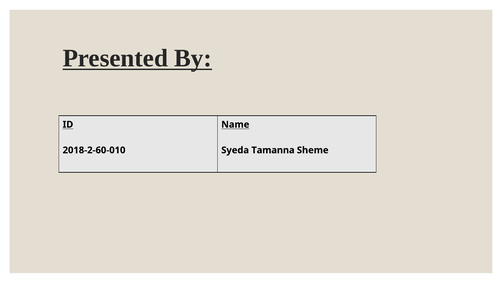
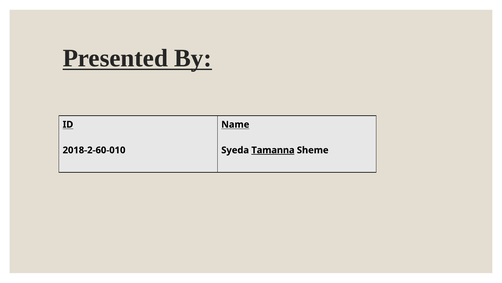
Tamanna underline: none -> present (273, 150)
